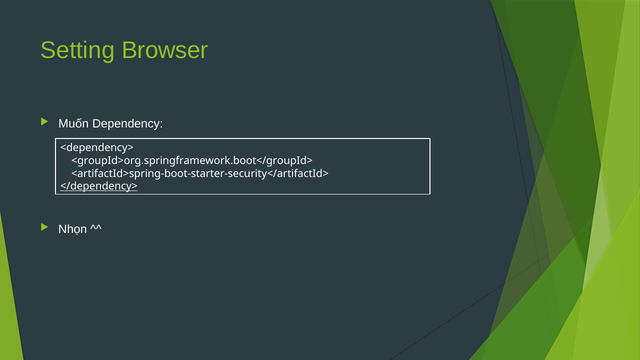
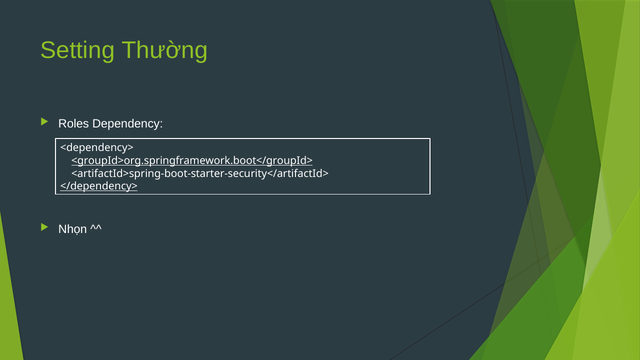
Browser: Browser -> Thường (165, 50)
Muốn: Muốn -> Roles (74, 124)
<groupId>org.springframework.boot</groupId> underline: none -> present (192, 161)
